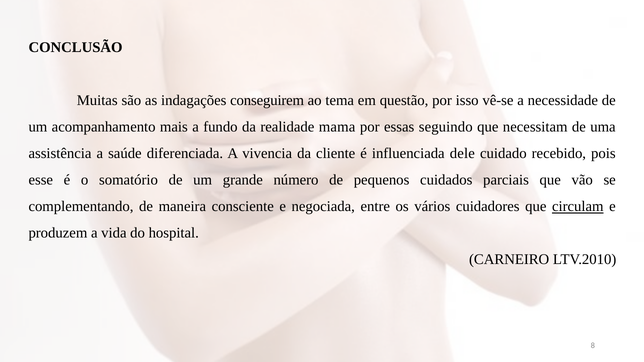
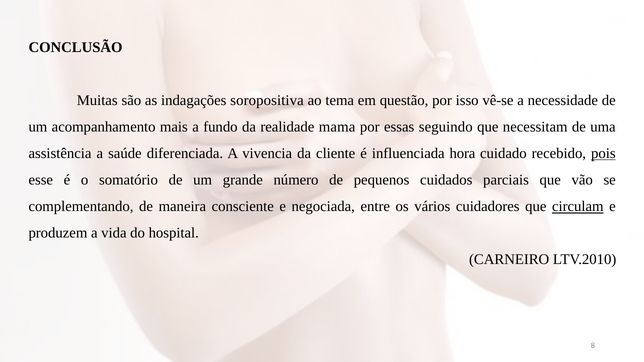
conseguirem: conseguirem -> soropositiva (267, 100)
dele: dele -> hora (462, 154)
pois underline: none -> present (603, 154)
